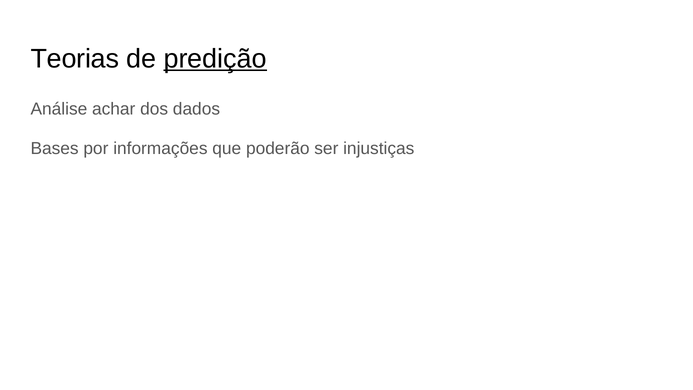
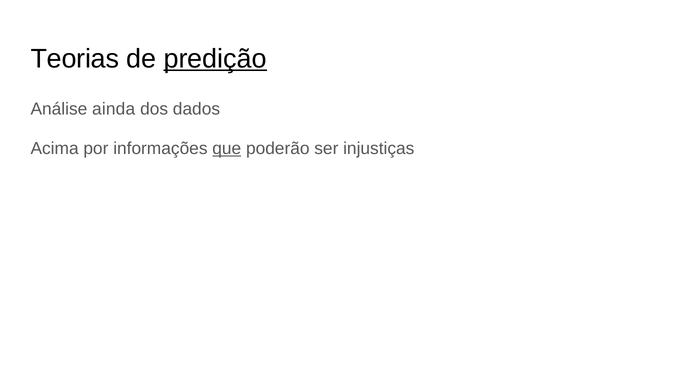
achar: achar -> ainda (114, 109)
Bases: Bases -> Acima (55, 148)
que underline: none -> present (227, 148)
